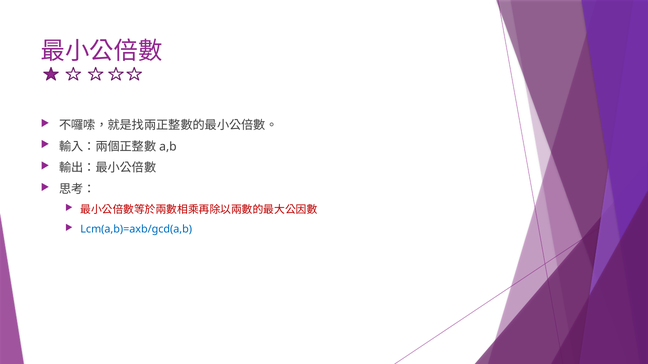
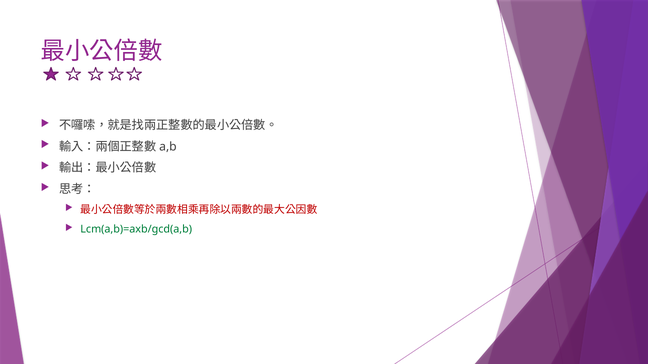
Lcm(a,b)=axb/gcd(a,b colour: blue -> green (136, 230)
